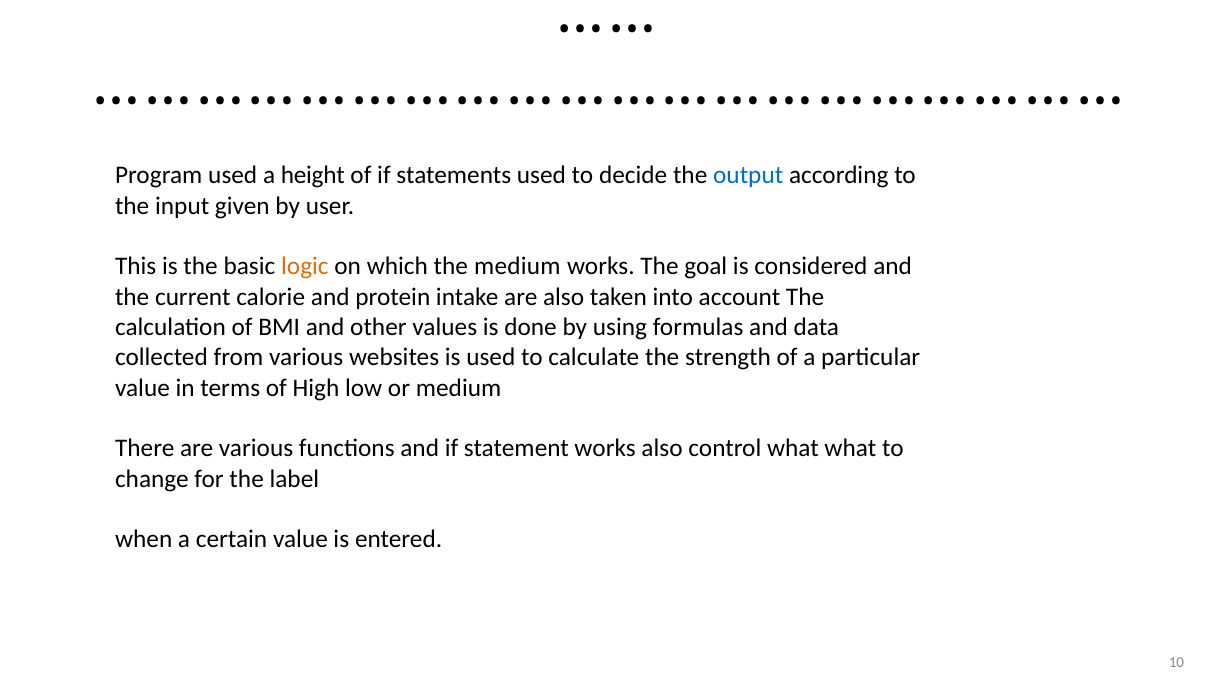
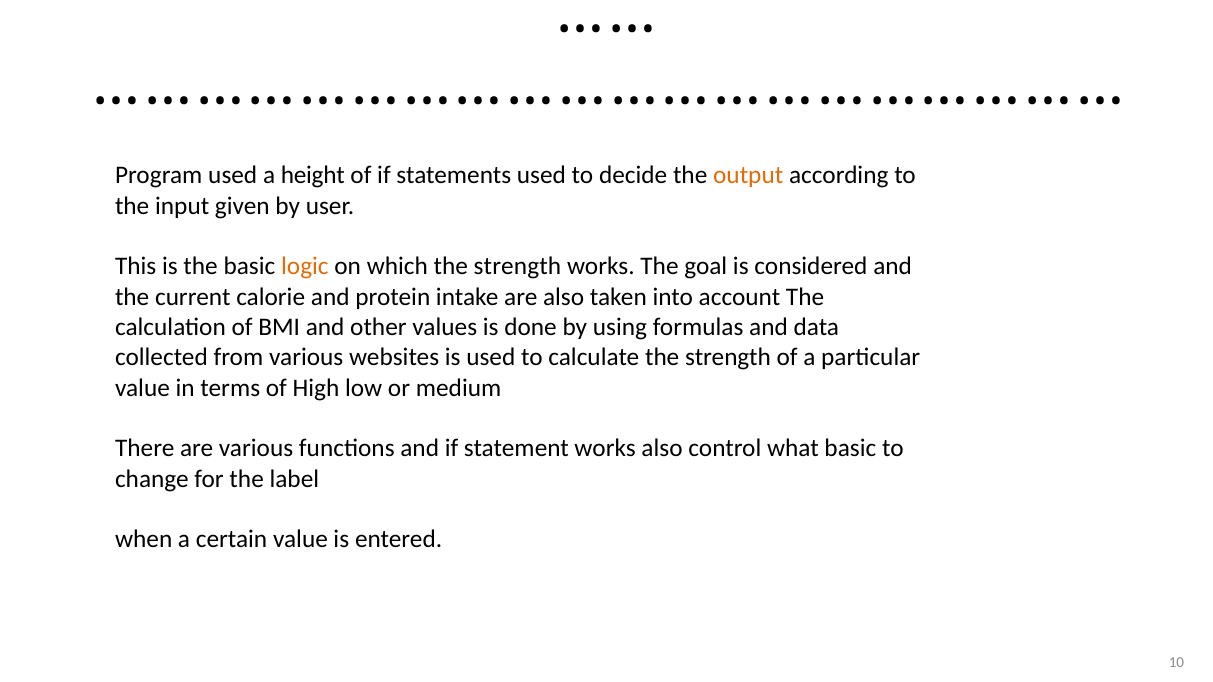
output colour: blue -> orange (748, 176)
which the medium: medium -> strength (517, 267)
what what: what -> basic (850, 449)
